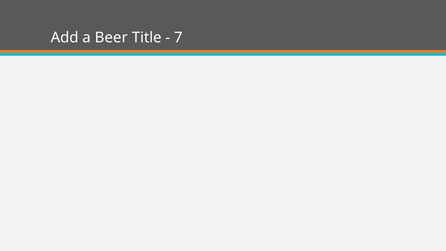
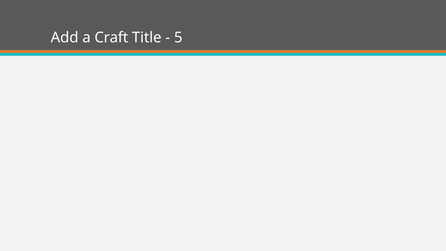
Beer: Beer -> Craft (111, 37)
7: 7 -> 5 (178, 37)
